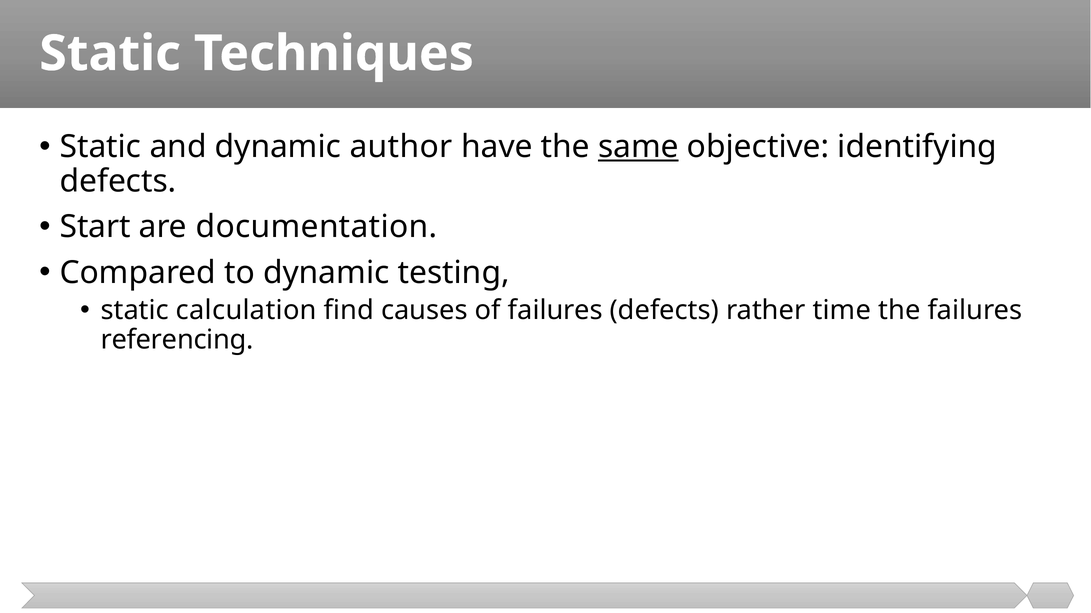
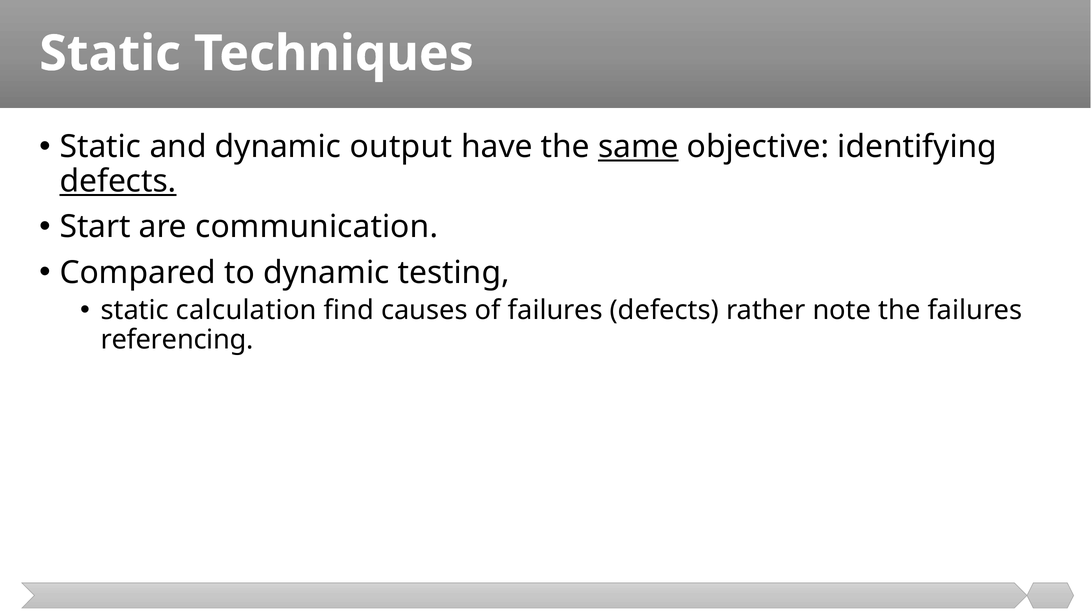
author: author -> output (401, 147)
defects underline: none -> present (118, 181)
documentation: documentation -> communication (317, 227)
time: time -> note (842, 310)
